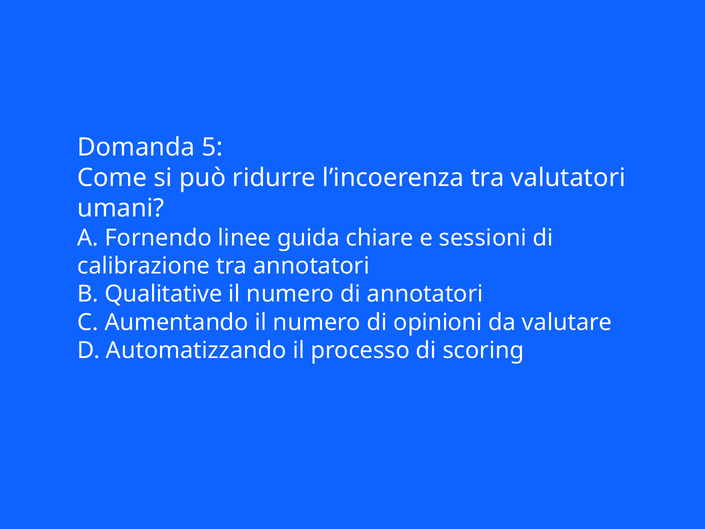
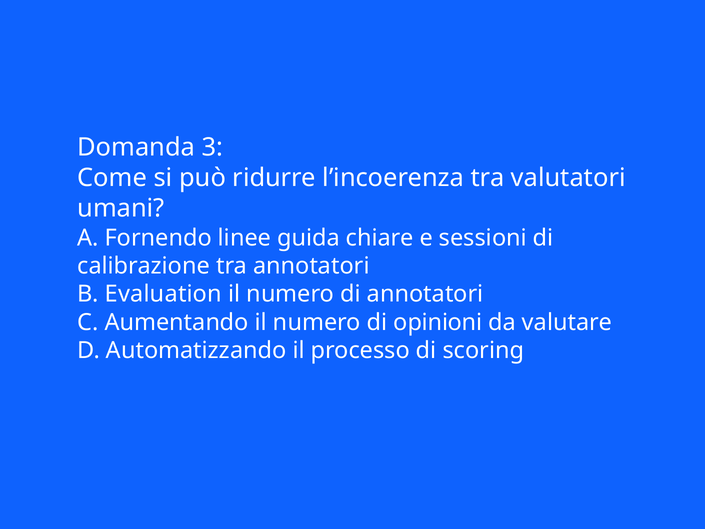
5: 5 -> 3 (213, 147)
Qualitative: Qualitative -> Evaluation (163, 294)
